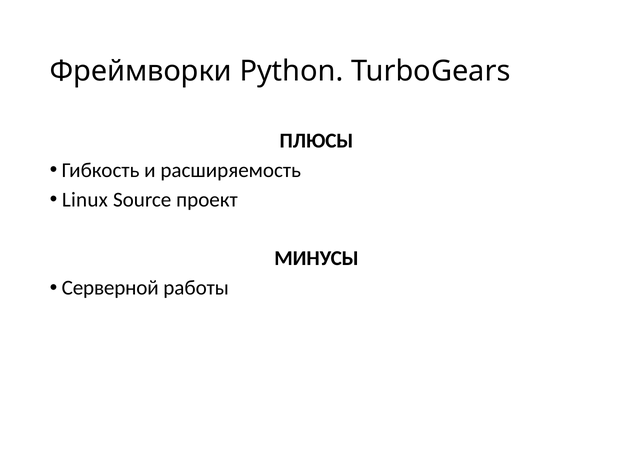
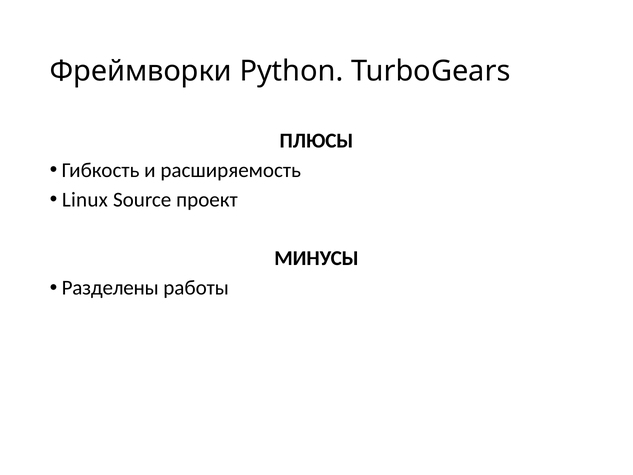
Серверной: Серверной -> Разделены (110, 288)
